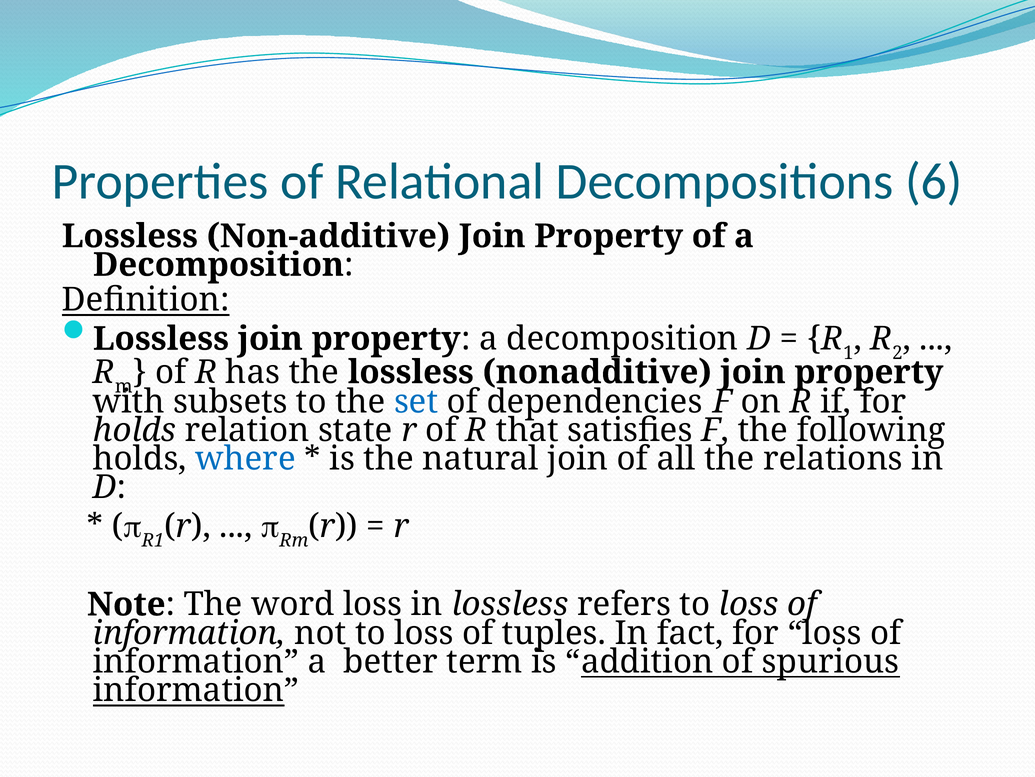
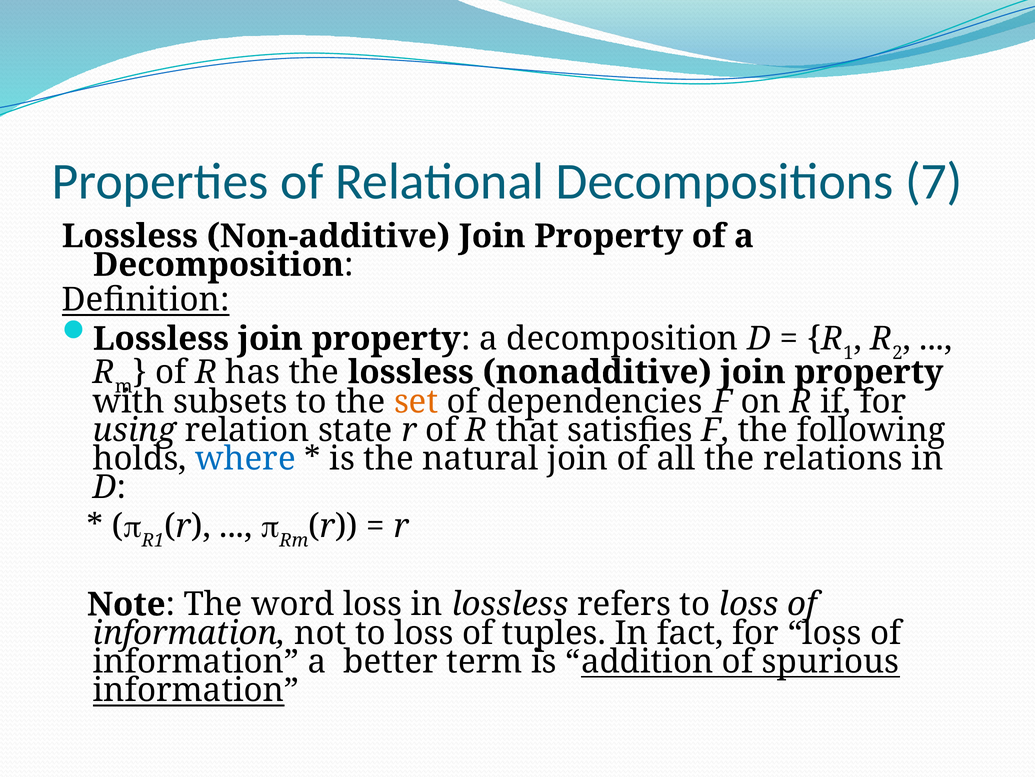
6: 6 -> 7 (934, 182)
set colour: blue -> orange (416, 401)
holds: holds -> using (135, 430)
